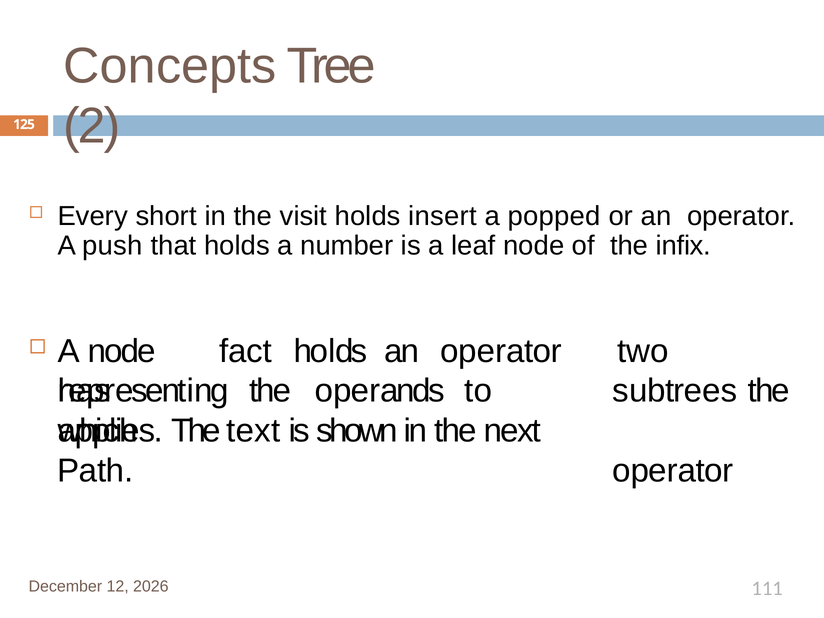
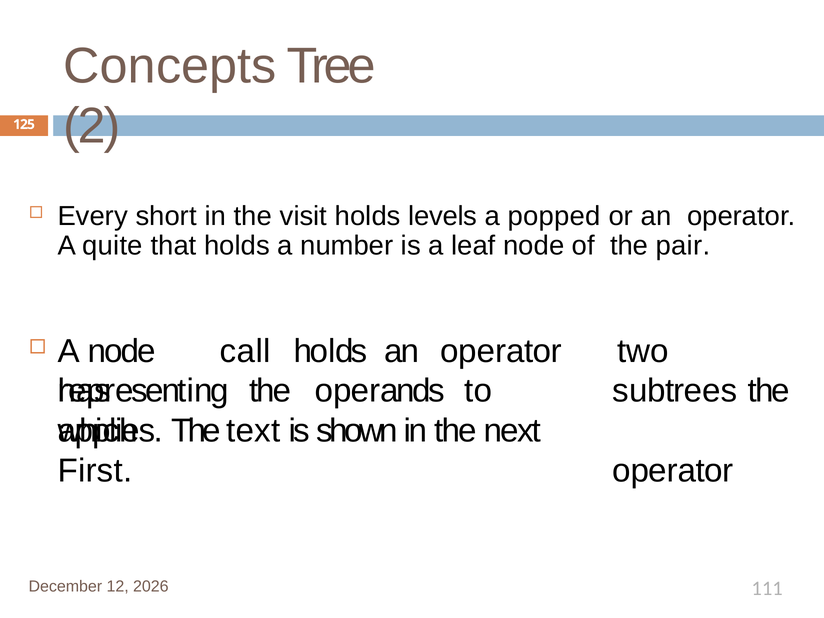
insert: insert -> levels (443, 216)
push: push -> quite (112, 246)
infix: infix -> pair (683, 246)
fact: fact -> call (245, 351)
Path: Path -> First (95, 471)
